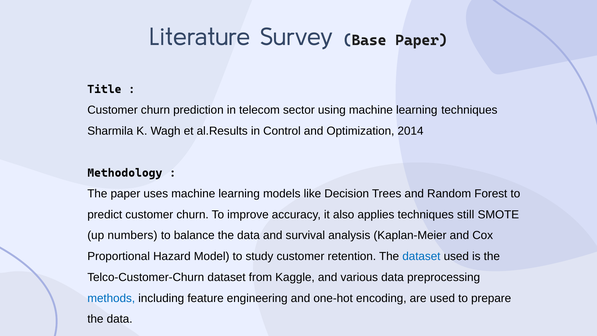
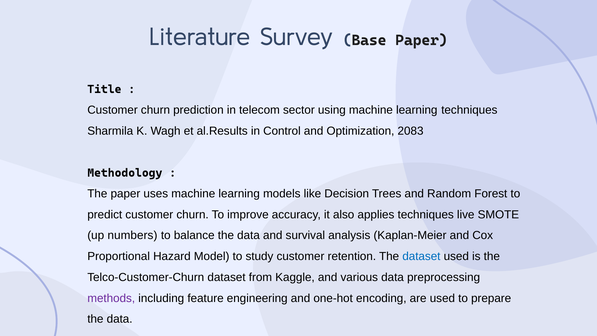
2014: 2014 -> 2083 (411, 131)
still: still -> live (466, 214)
methods colour: blue -> purple (111, 298)
